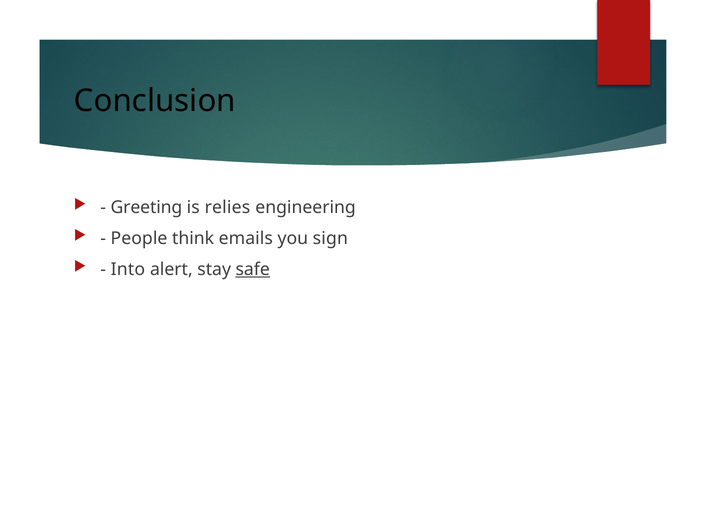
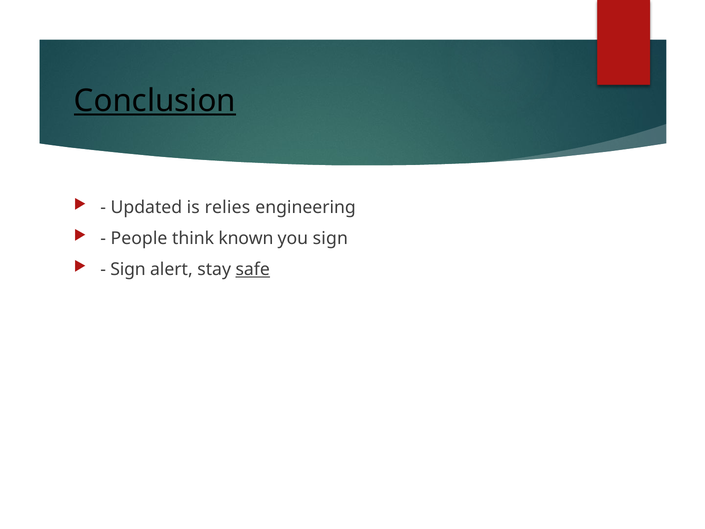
Conclusion underline: none -> present (155, 101)
Greeting: Greeting -> Updated (146, 207)
emails: emails -> known (246, 238)
Into: Into -> Sign (128, 269)
